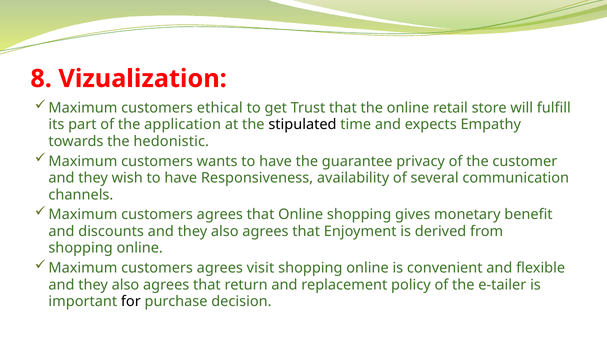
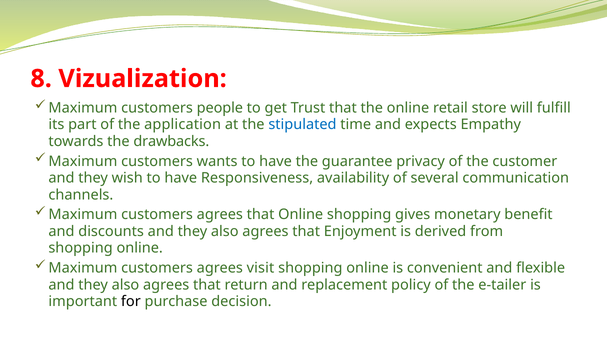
ethical: ethical -> people (220, 108)
stipulated colour: black -> blue (302, 124)
hedonistic: hedonistic -> drawbacks (171, 141)
